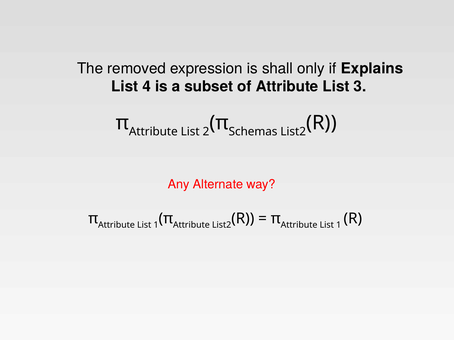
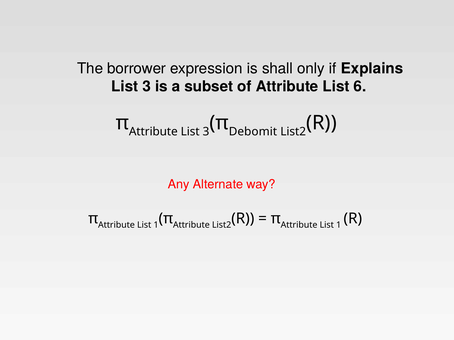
removed: removed -> borrower (137, 69)
4: 4 -> 3 (147, 87)
3: 3 -> 6 (360, 87)
Attribute List 2: 2 -> 3 (206, 132)
Schemas: Schemas -> Debomit (253, 132)
